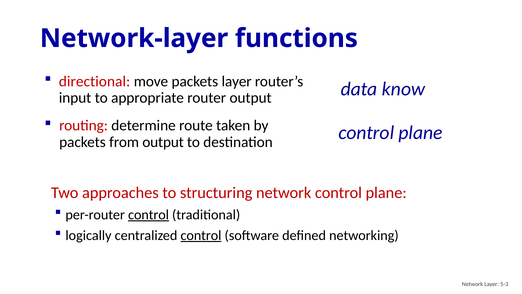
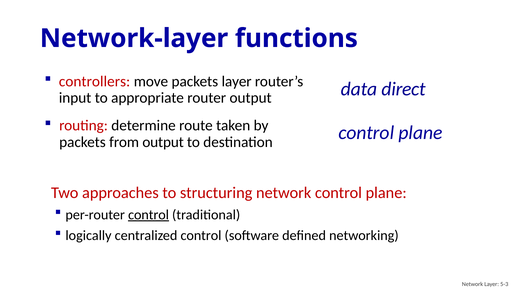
directional: directional -> controllers (95, 81)
know: know -> direct (404, 89)
control underline: present -> none (201, 235)
